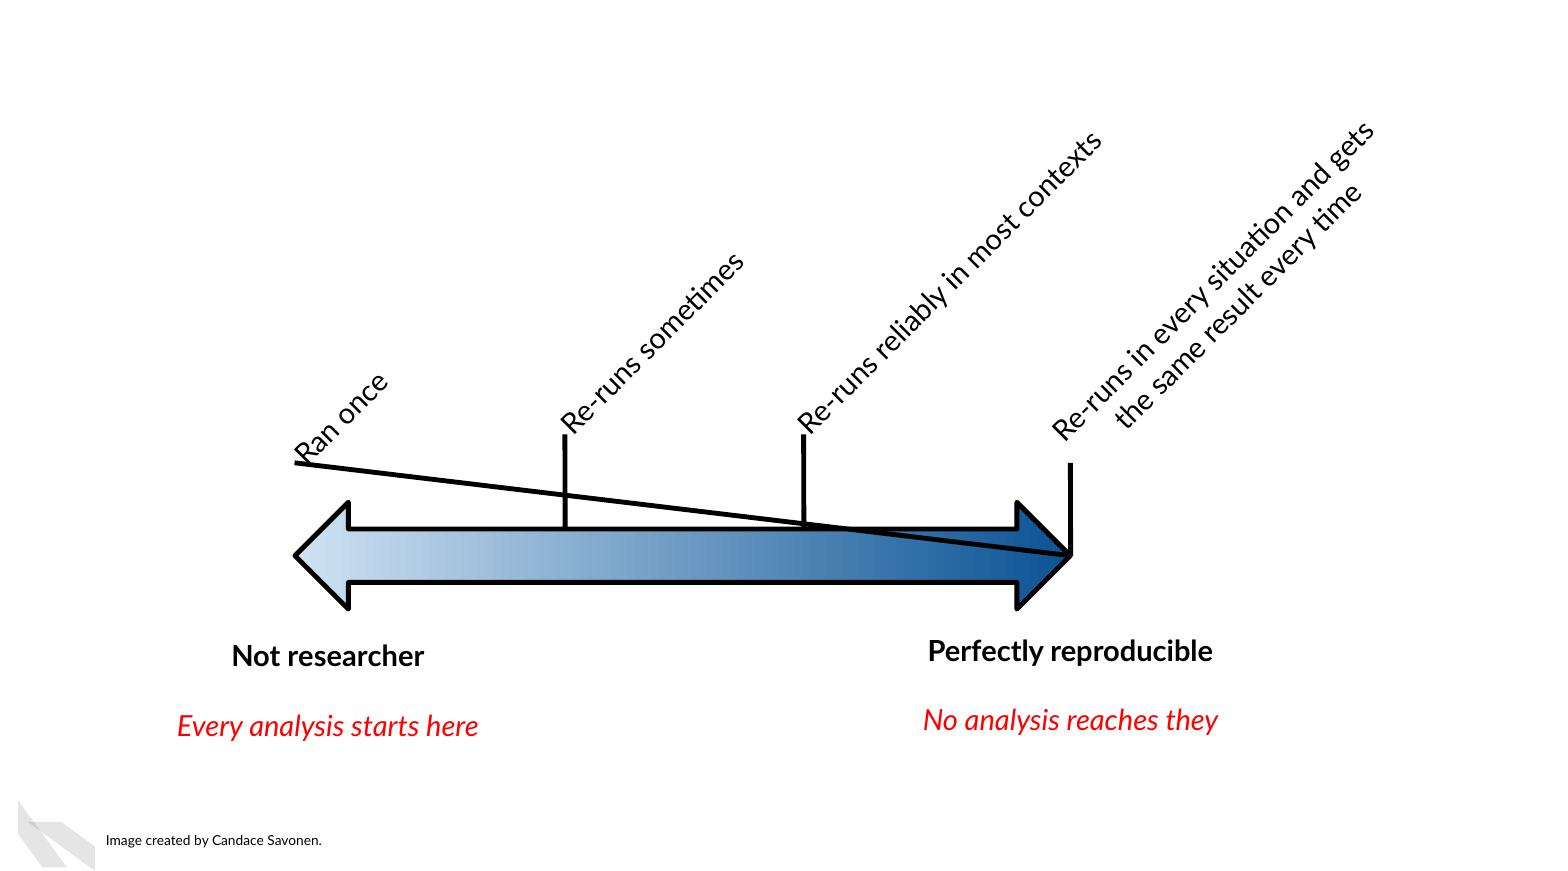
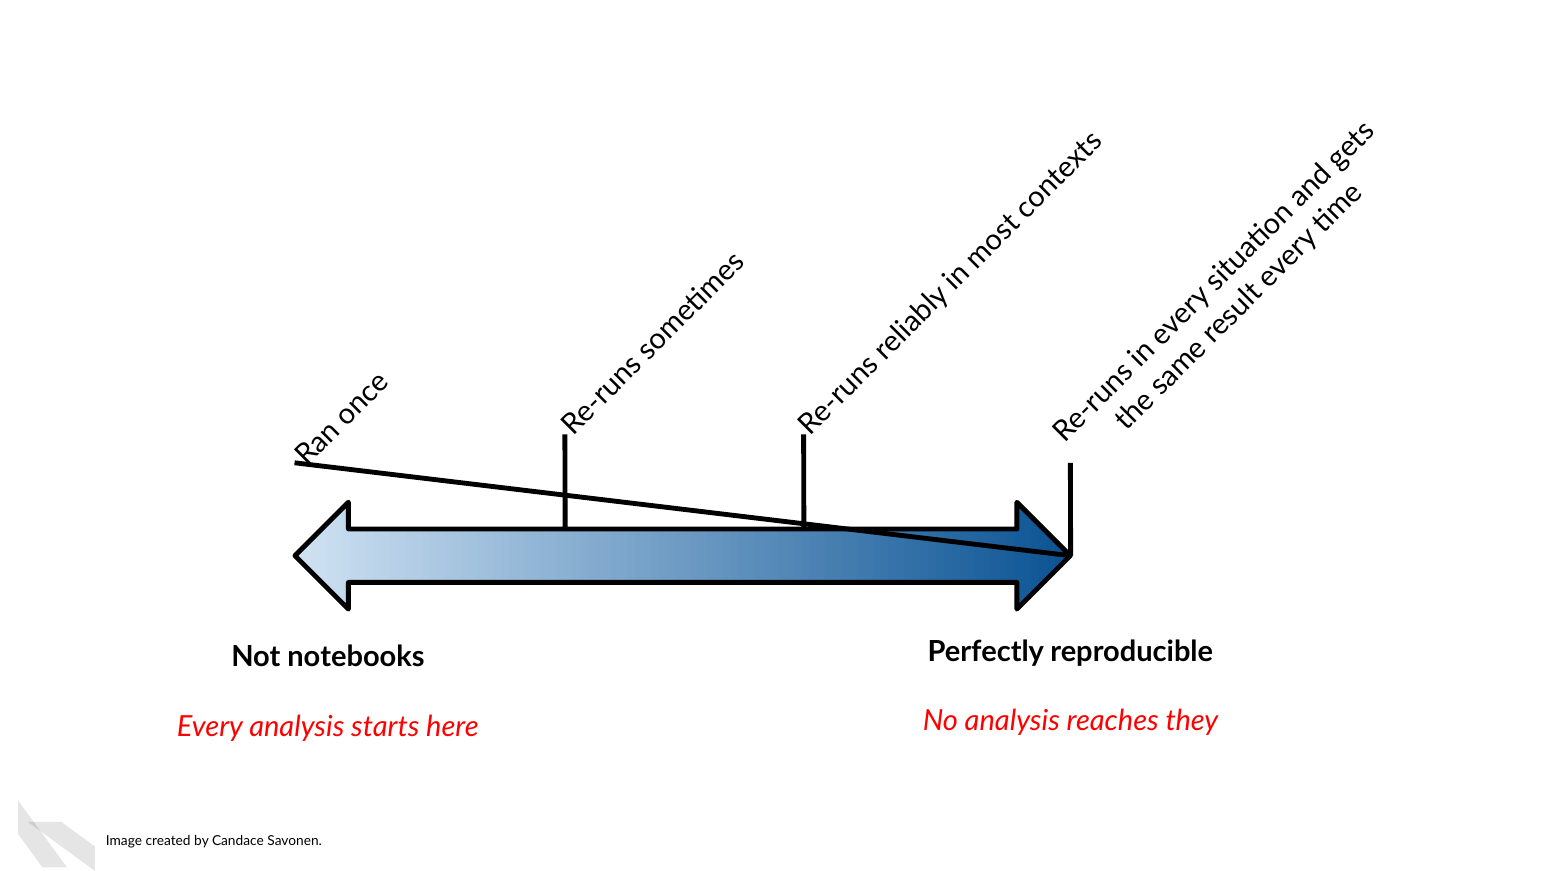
researcher: researcher -> notebooks (356, 657)
